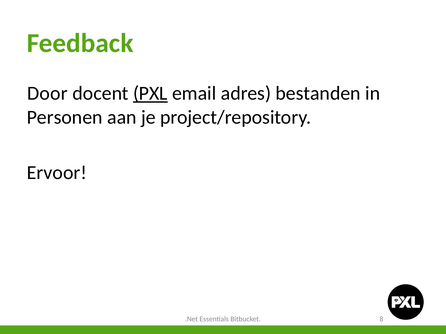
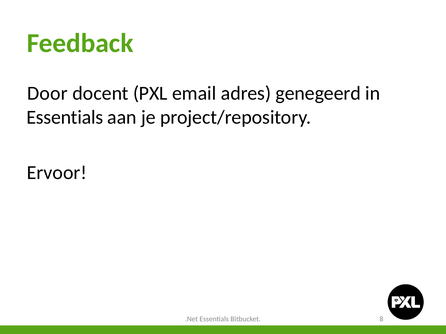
PXL underline: present -> none (150, 94)
bestanden: bestanden -> genegeerd (318, 94)
Personen: Personen -> Essentials (65, 117)
